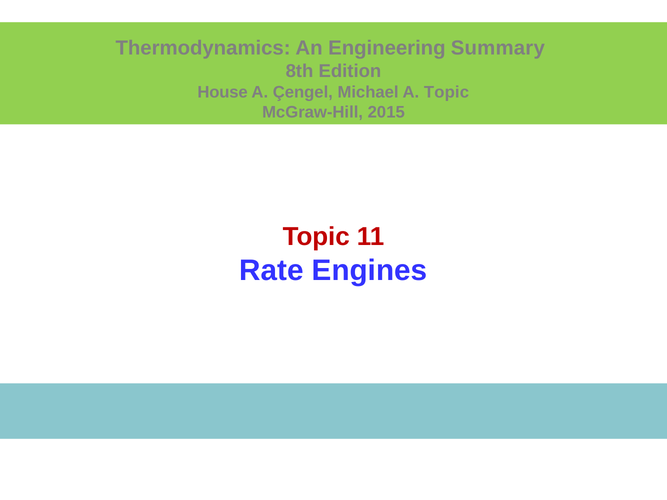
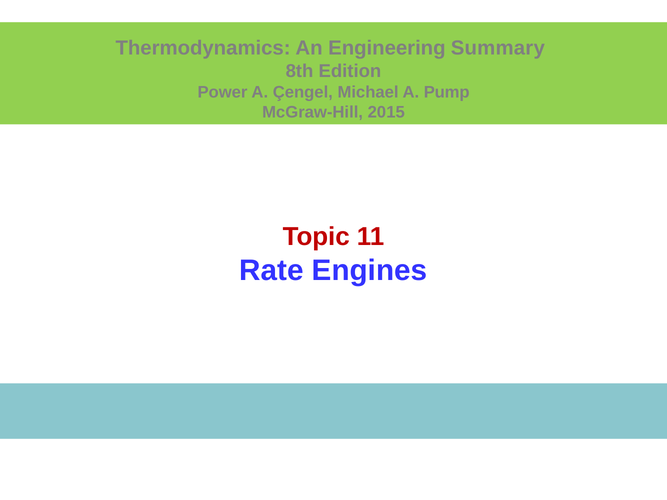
House: House -> Power (222, 92)
A Topic: Topic -> Pump (447, 92)
